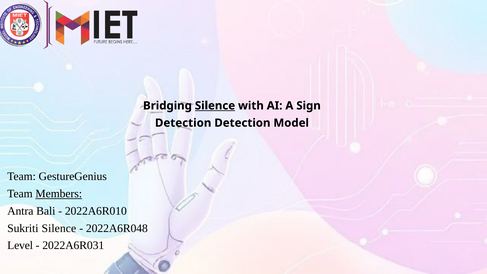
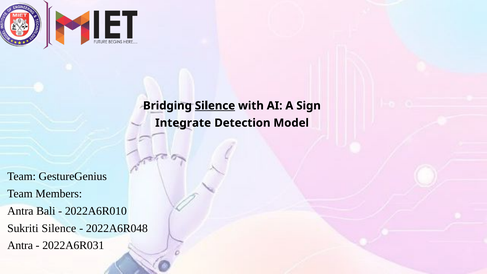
Detection: Detection -> Integrate (183, 123)
Members underline: present -> none (59, 194)
Level: Level -> Antra (20, 245)
